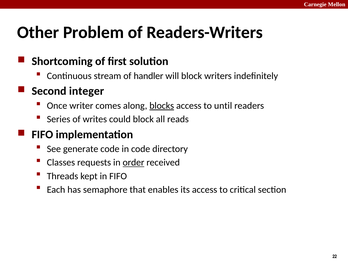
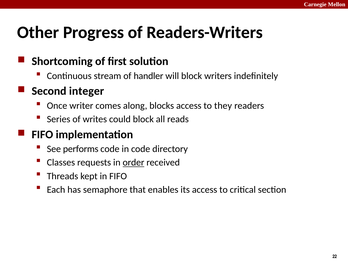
Problem: Problem -> Progress (94, 32)
blocks underline: present -> none (162, 106)
until: until -> they (223, 106)
generate: generate -> performs (81, 149)
